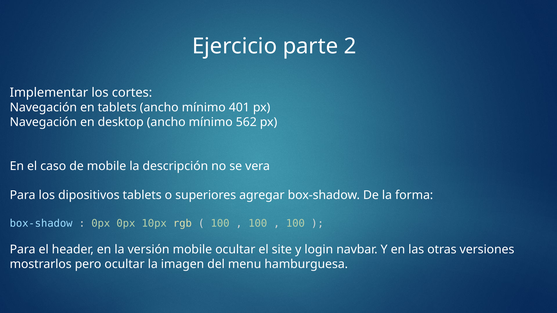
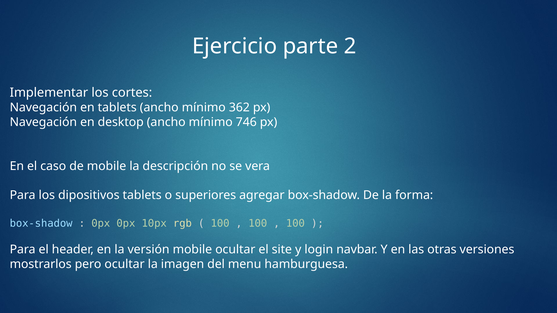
401: 401 -> 362 (239, 108)
562: 562 -> 746 (246, 122)
